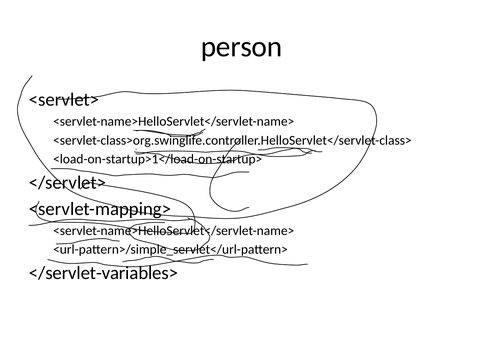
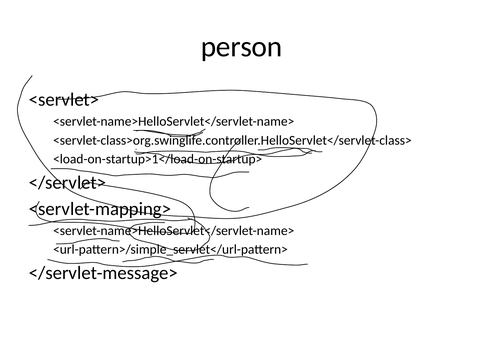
</servlet-variables>: </servlet-variables> -> </servlet-message> (103, 272)
